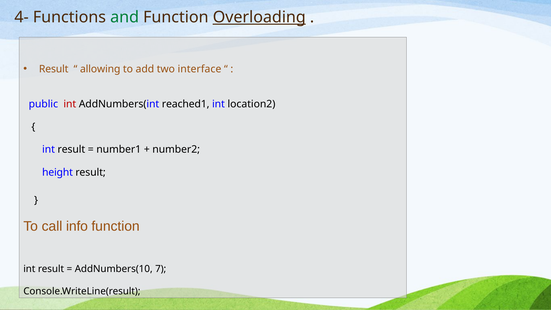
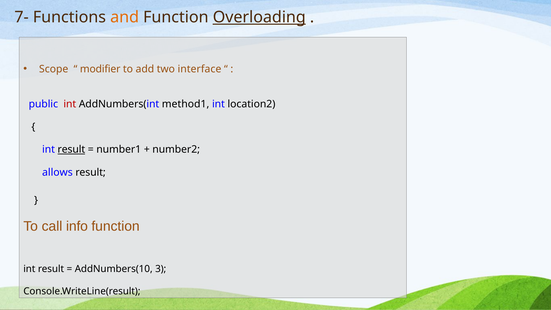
4-: 4- -> 7- (22, 17)
and colour: green -> orange (125, 17)
Result: Result -> Scope (54, 69)
allowing: allowing -> modifier (100, 69)
reached1: reached1 -> method1 (186, 104)
result underline: none -> present (71, 150)
height: height -> allows (57, 172)
7: 7 -> 3 (161, 269)
